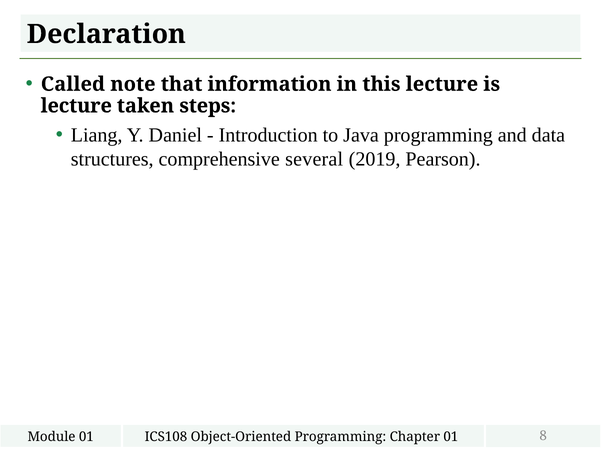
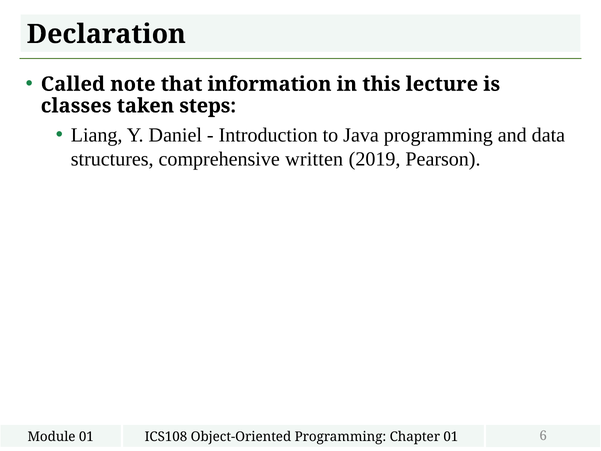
lecture: lecture -> classes (76, 106)
several: several -> written (314, 159)
8: 8 -> 6 (543, 436)
